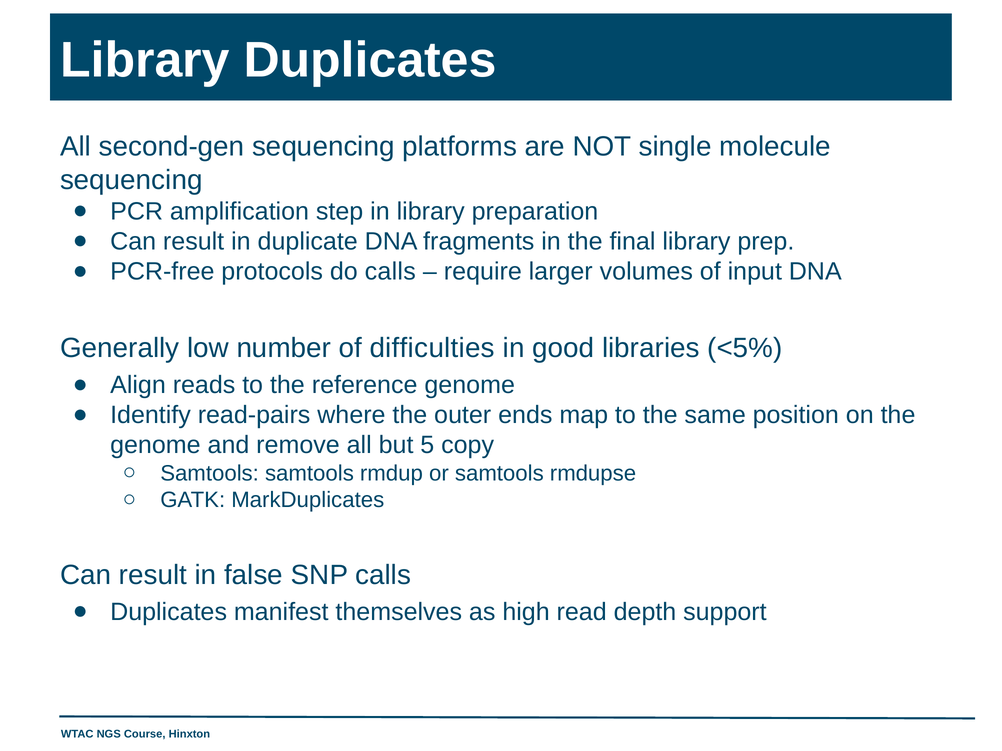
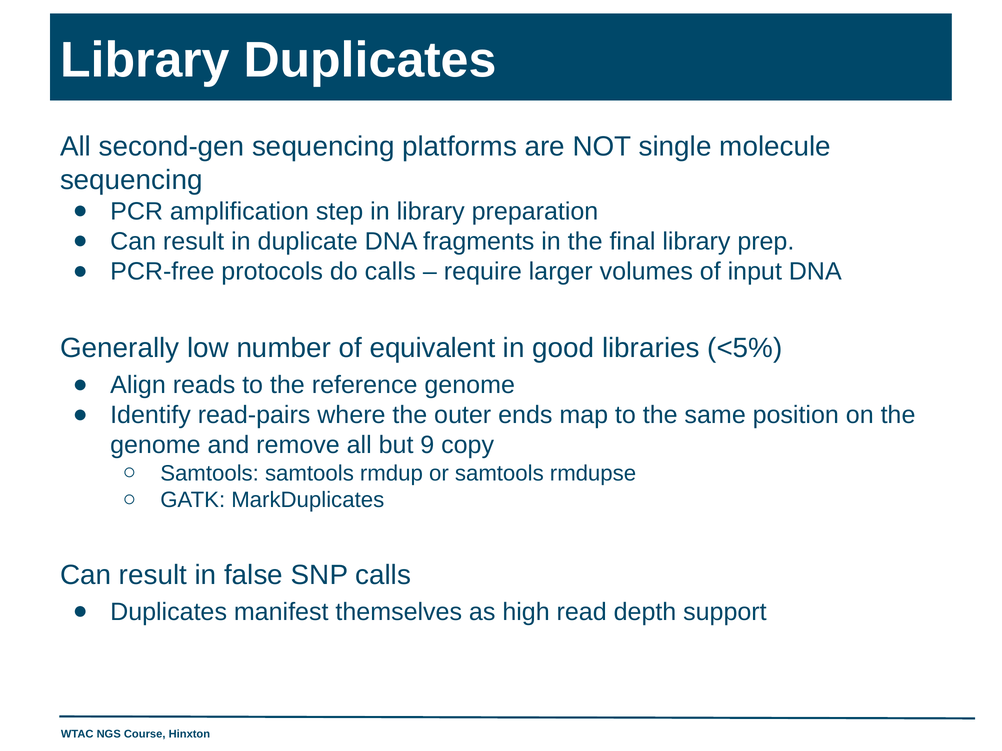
difficulties: difficulties -> equivalent (433, 348)
5: 5 -> 9 (427, 445)
